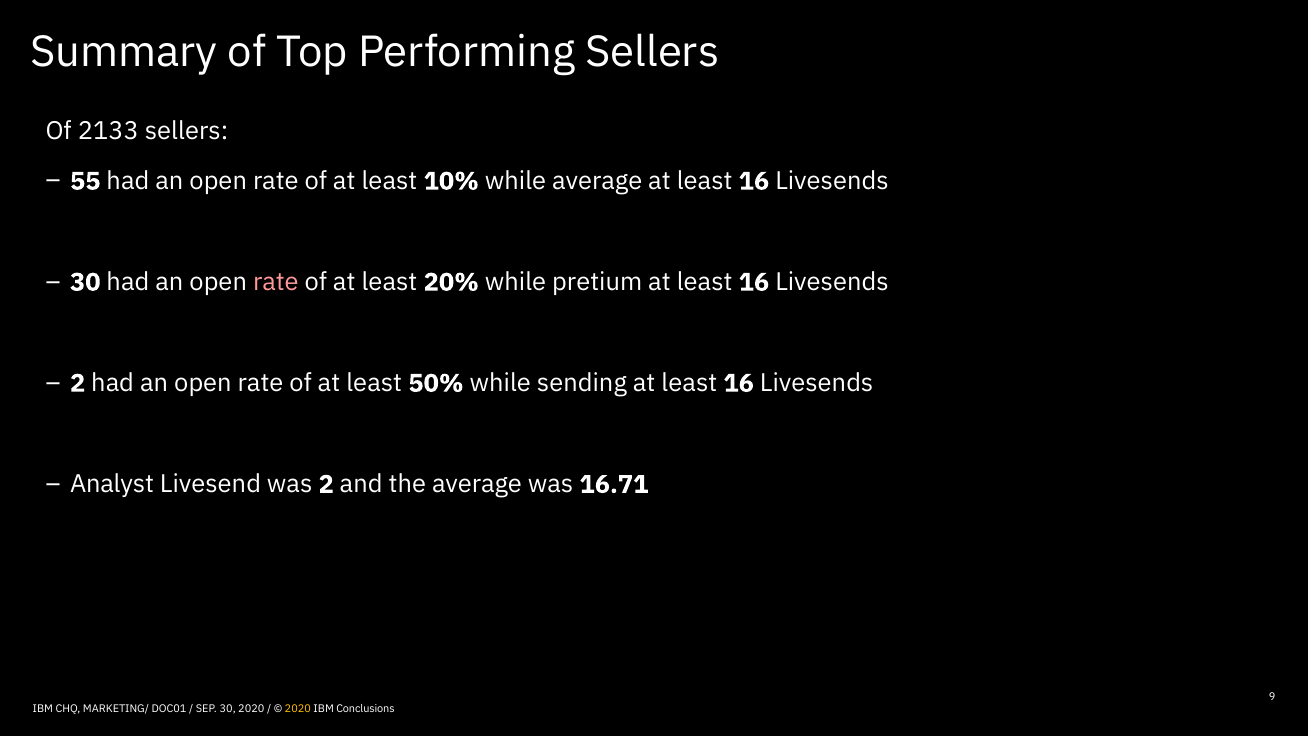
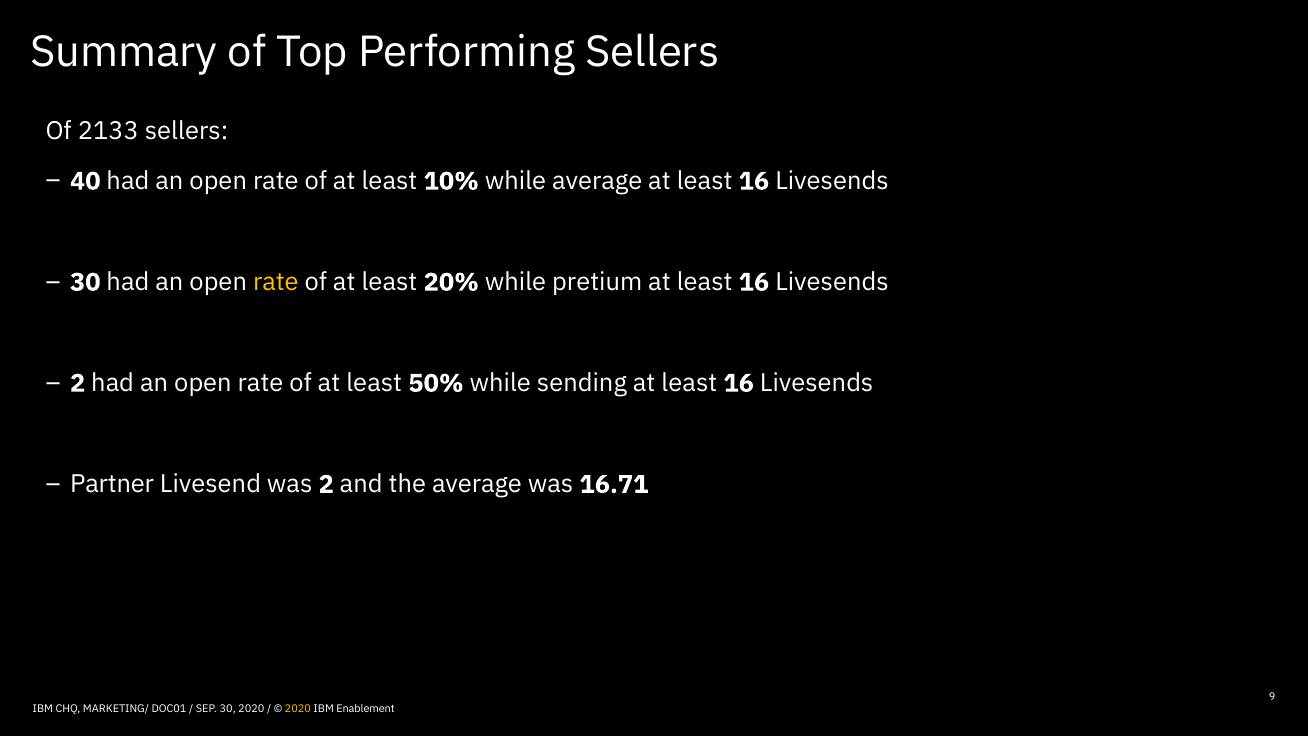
55: 55 -> 40 (85, 181)
rate colour: pink -> yellow (276, 282)
Analyst: Analyst -> Partner (112, 484)
Conclusions: Conclusions -> Enablement (365, 709)
